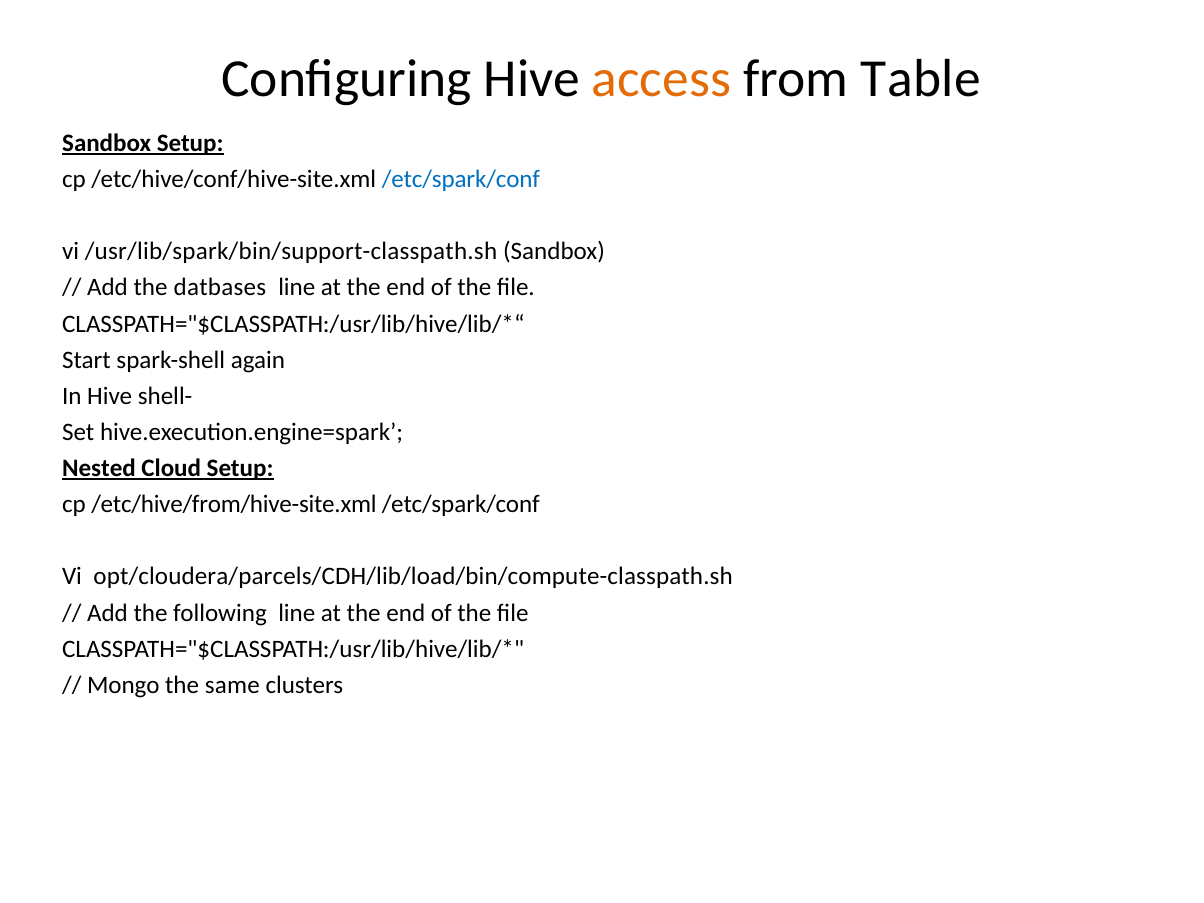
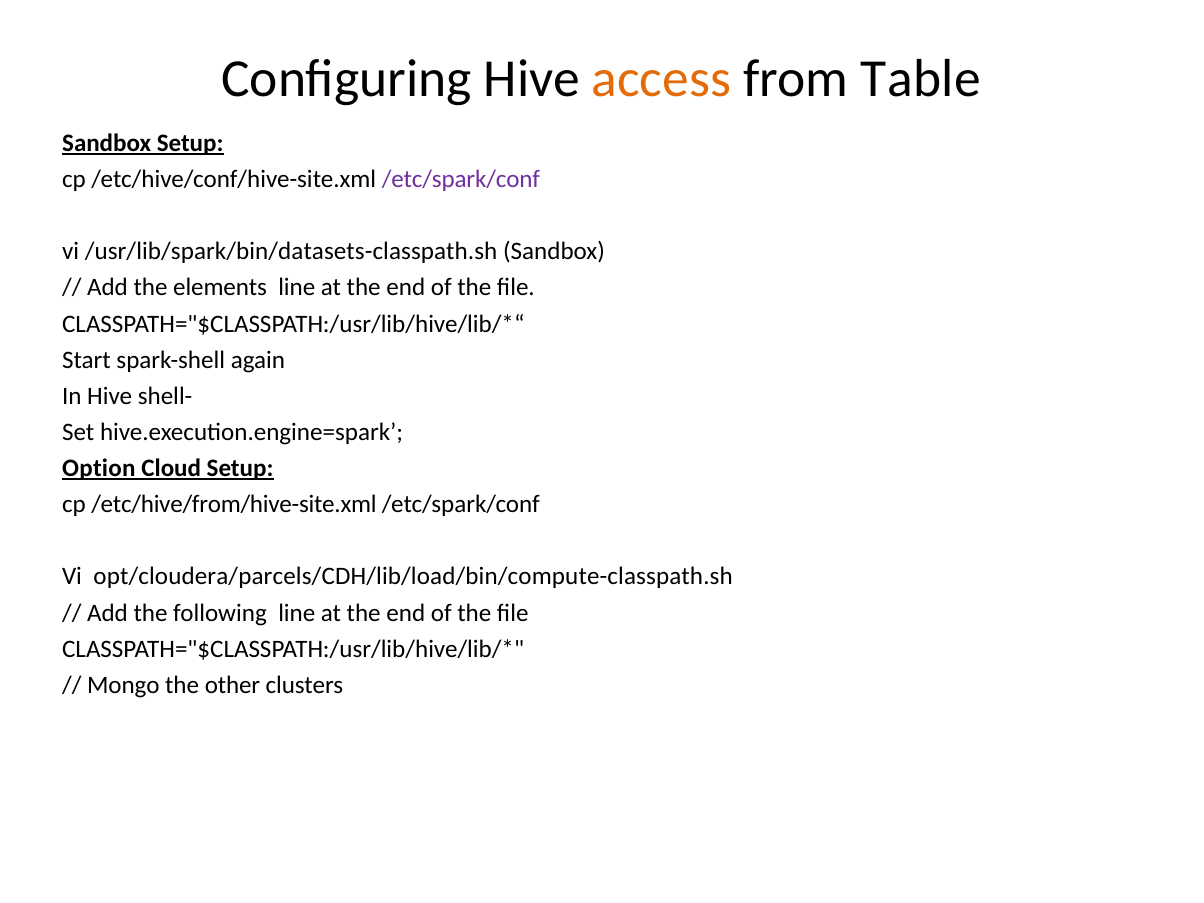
/etc/spark/conf colour: blue -> purple (461, 179)
/usr/lib/spark/bin/support-classpath.sh: /usr/lib/spark/bin/support-classpath.sh -> /usr/lib/spark/bin/datasets-classpath.sh (291, 252)
datbases: datbases -> elements (220, 288)
Nested: Nested -> Option (99, 468)
same: same -> other (232, 685)
